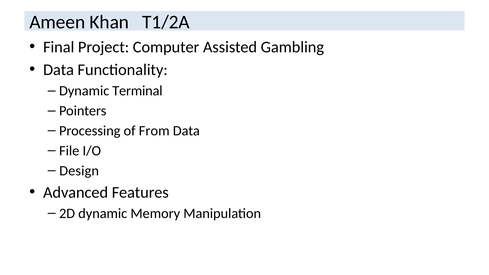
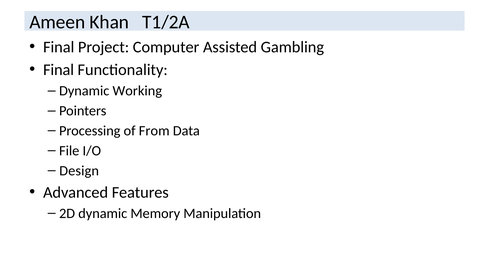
Data: Data -> Final (59, 70)
Terminal: Terminal -> Working (137, 91)
